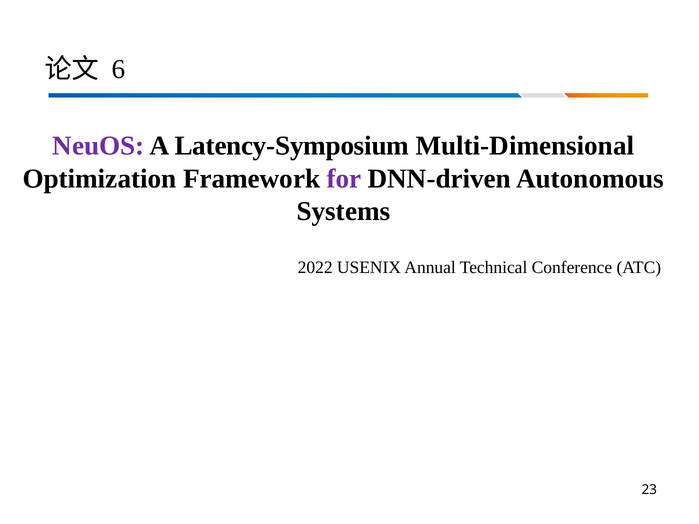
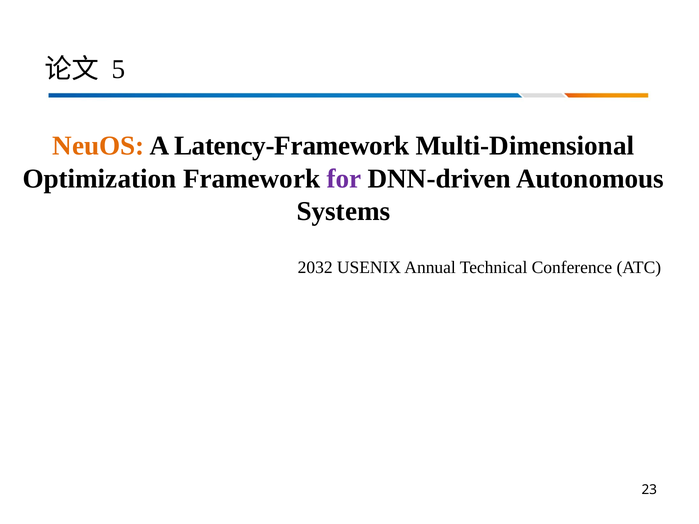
6: 6 -> 5 (119, 70)
NeuOS colour: purple -> orange (98, 146)
Latency-Symposium: Latency-Symposium -> Latency-Framework (292, 146)
2022: 2022 -> 2032 (315, 267)
